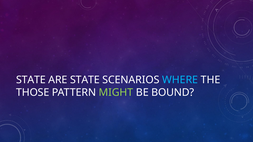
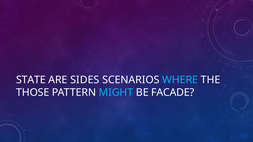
ARE STATE: STATE -> SIDES (85, 80)
MIGHT colour: light green -> light blue (116, 93)
BOUND: BOUND -> FACADE (173, 93)
